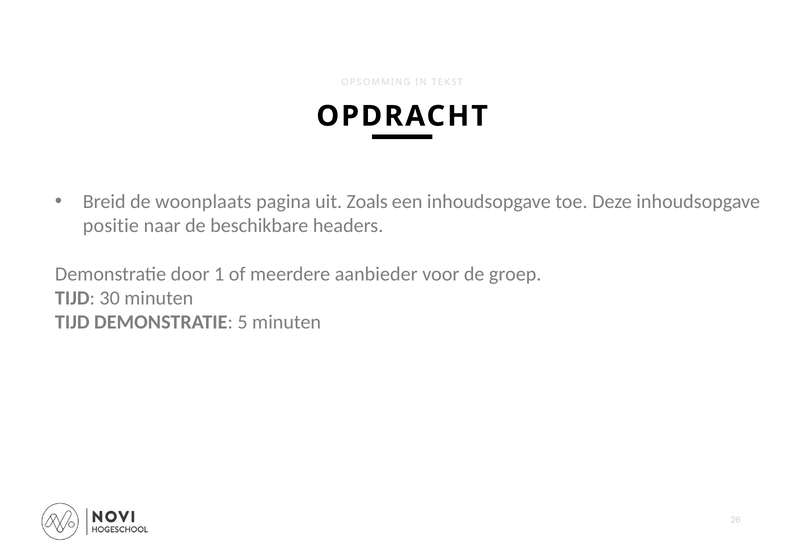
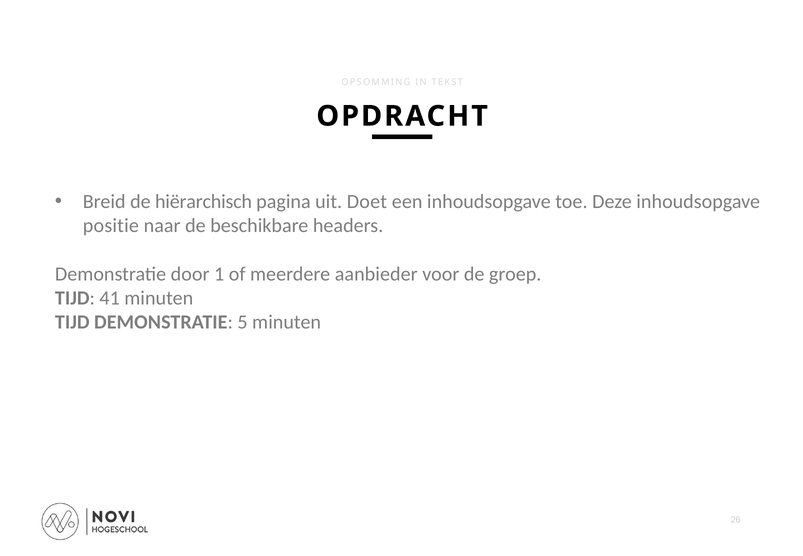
woonplaats: woonplaats -> hiërarchisch (204, 202)
Zoals: Zoals -> Doet (367, 202)
30: 30 -> 41 (110, 298)
